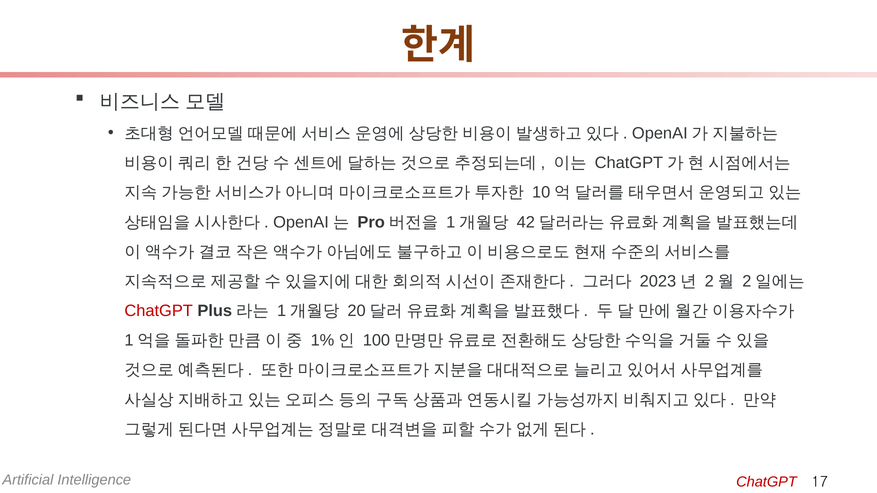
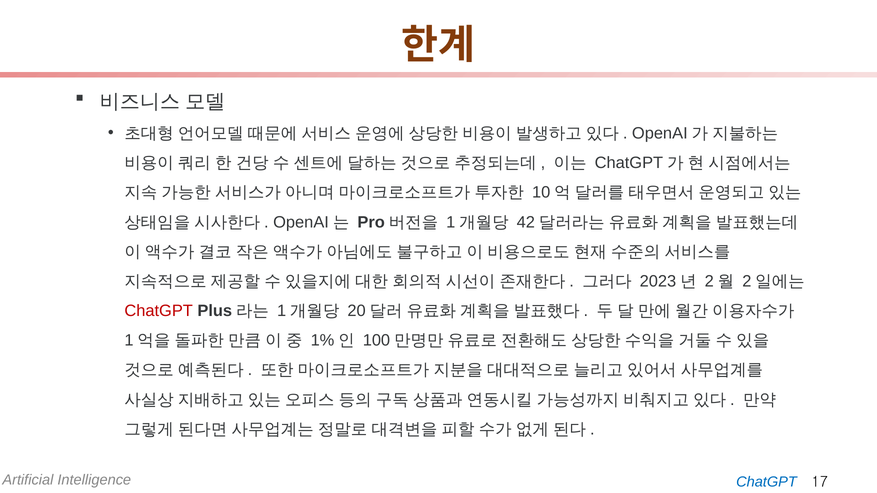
ChatGPT colour: red -> blue (766, 482)
